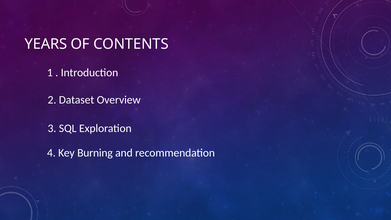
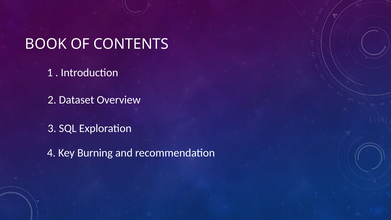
YEARS: YEARS -> BOOK (46, 44)
